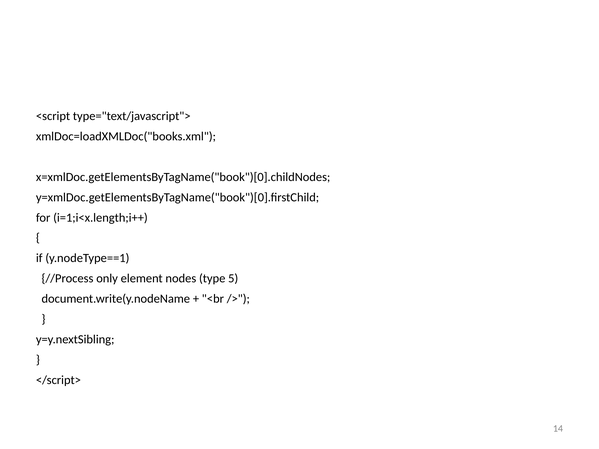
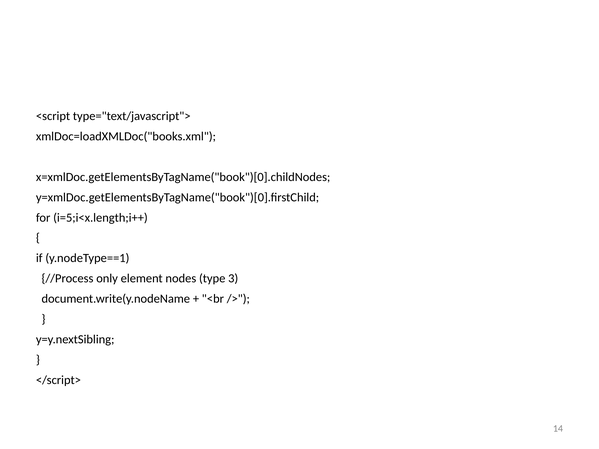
i=1;i<x.length;i++: i=1;i<x.length;i++ -> i=5;i<x.length;i++ (100, 218)
5: 5 -> 3 (233, 279)
